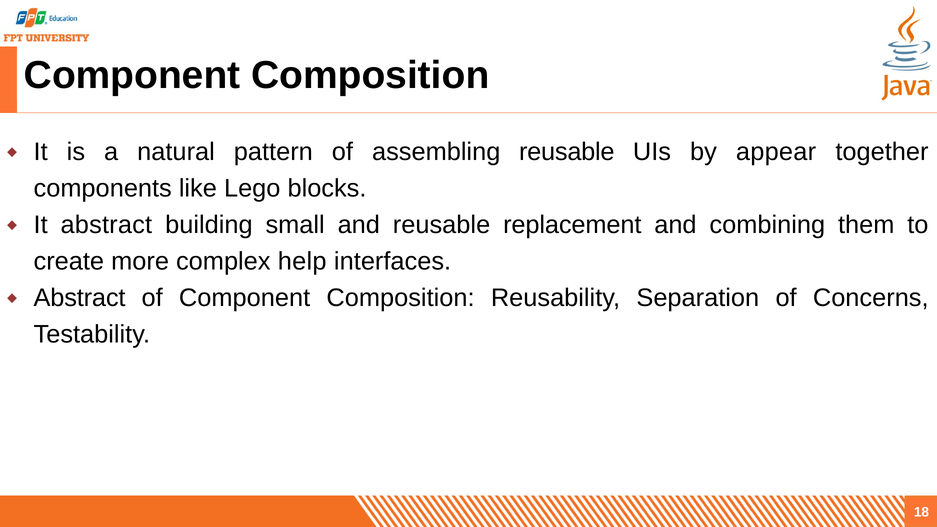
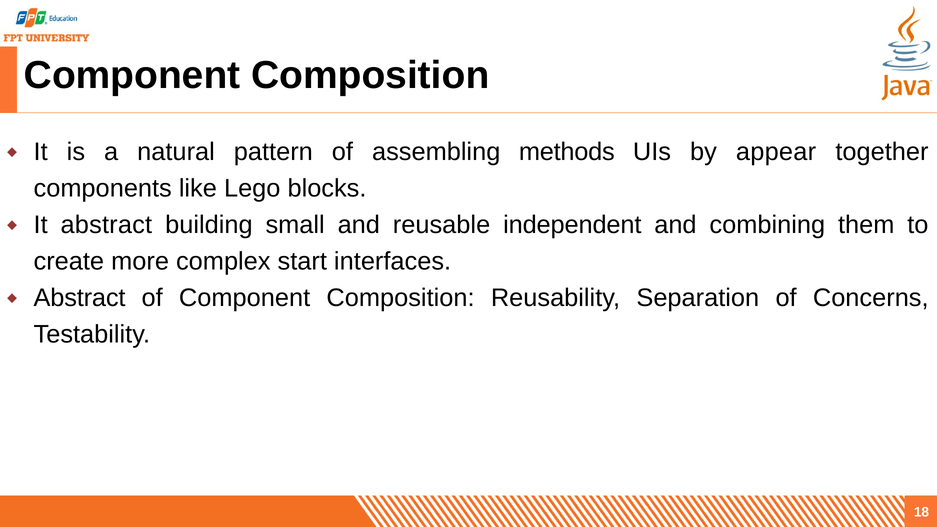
assembling reusable: reusable -> methods (567, 152)
replacement: replacement -> independent (572, 225)
help: help -> start (302, 261)
